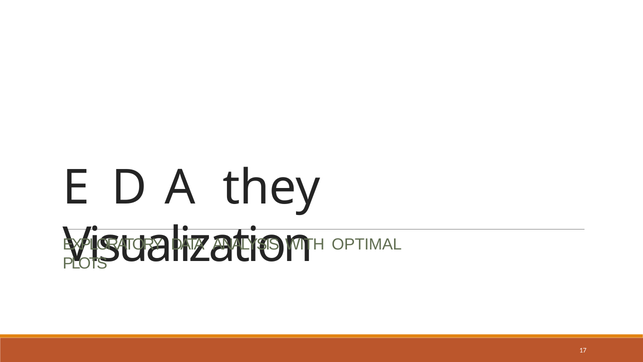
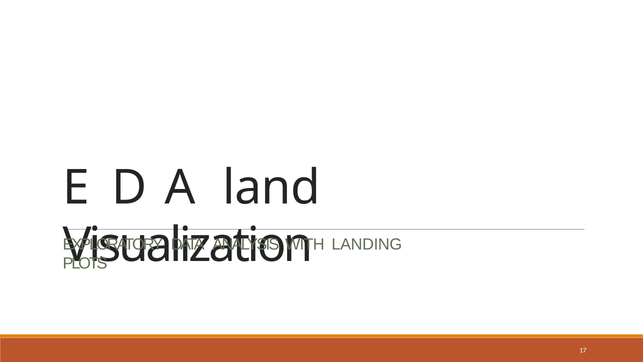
they: they -> land (272, 187)
OPTIMAL: OPTIMAL -> LANDING (367, 244)
